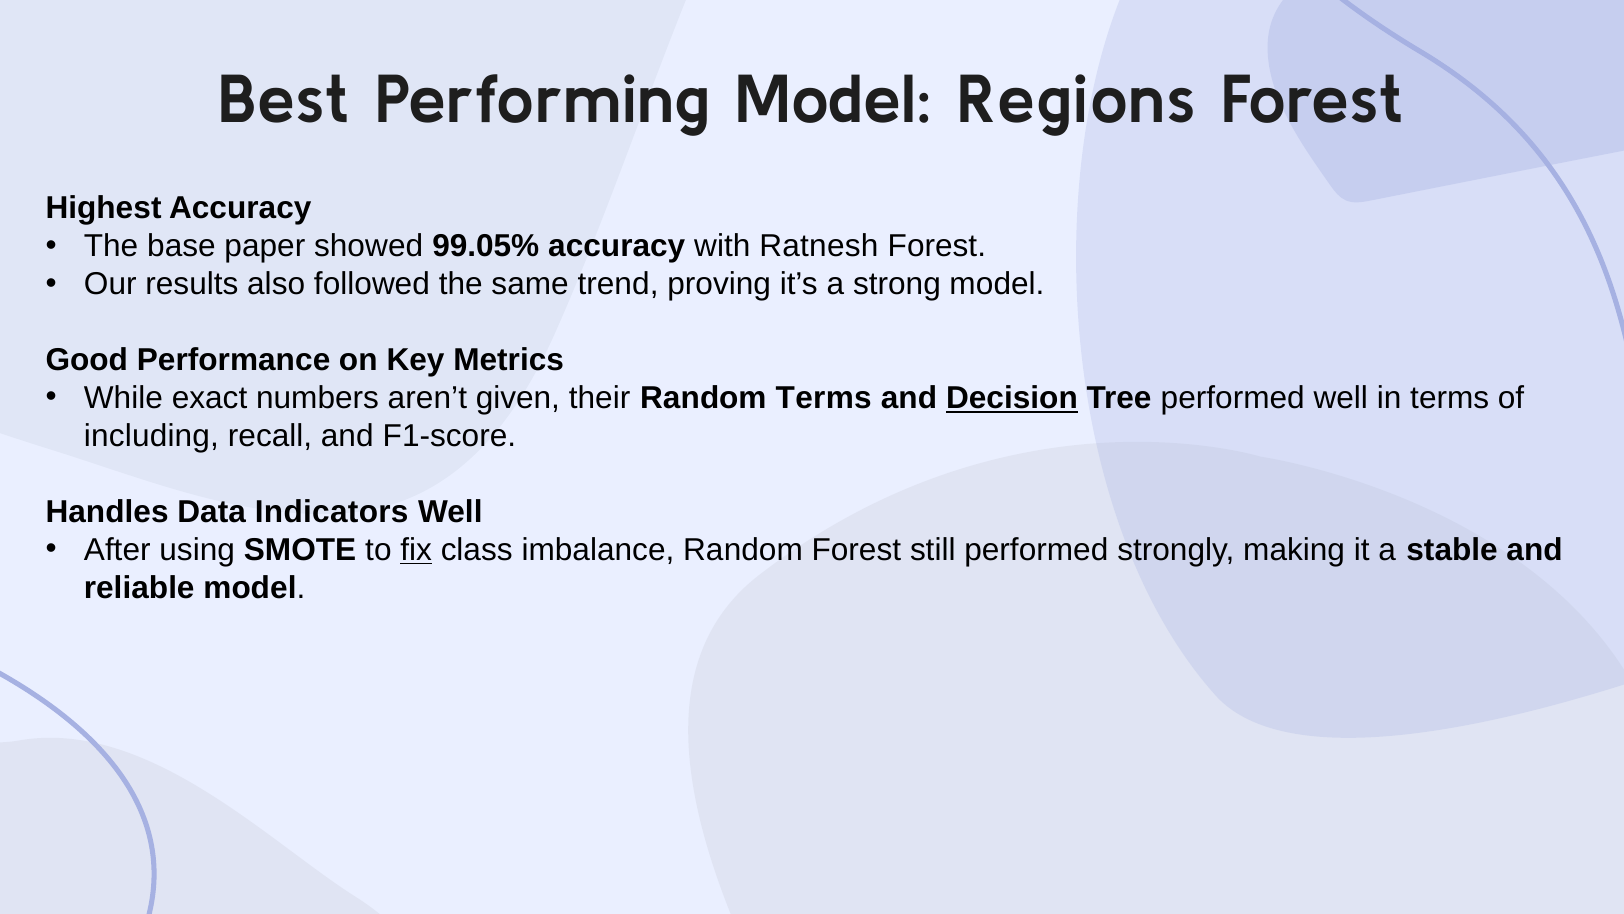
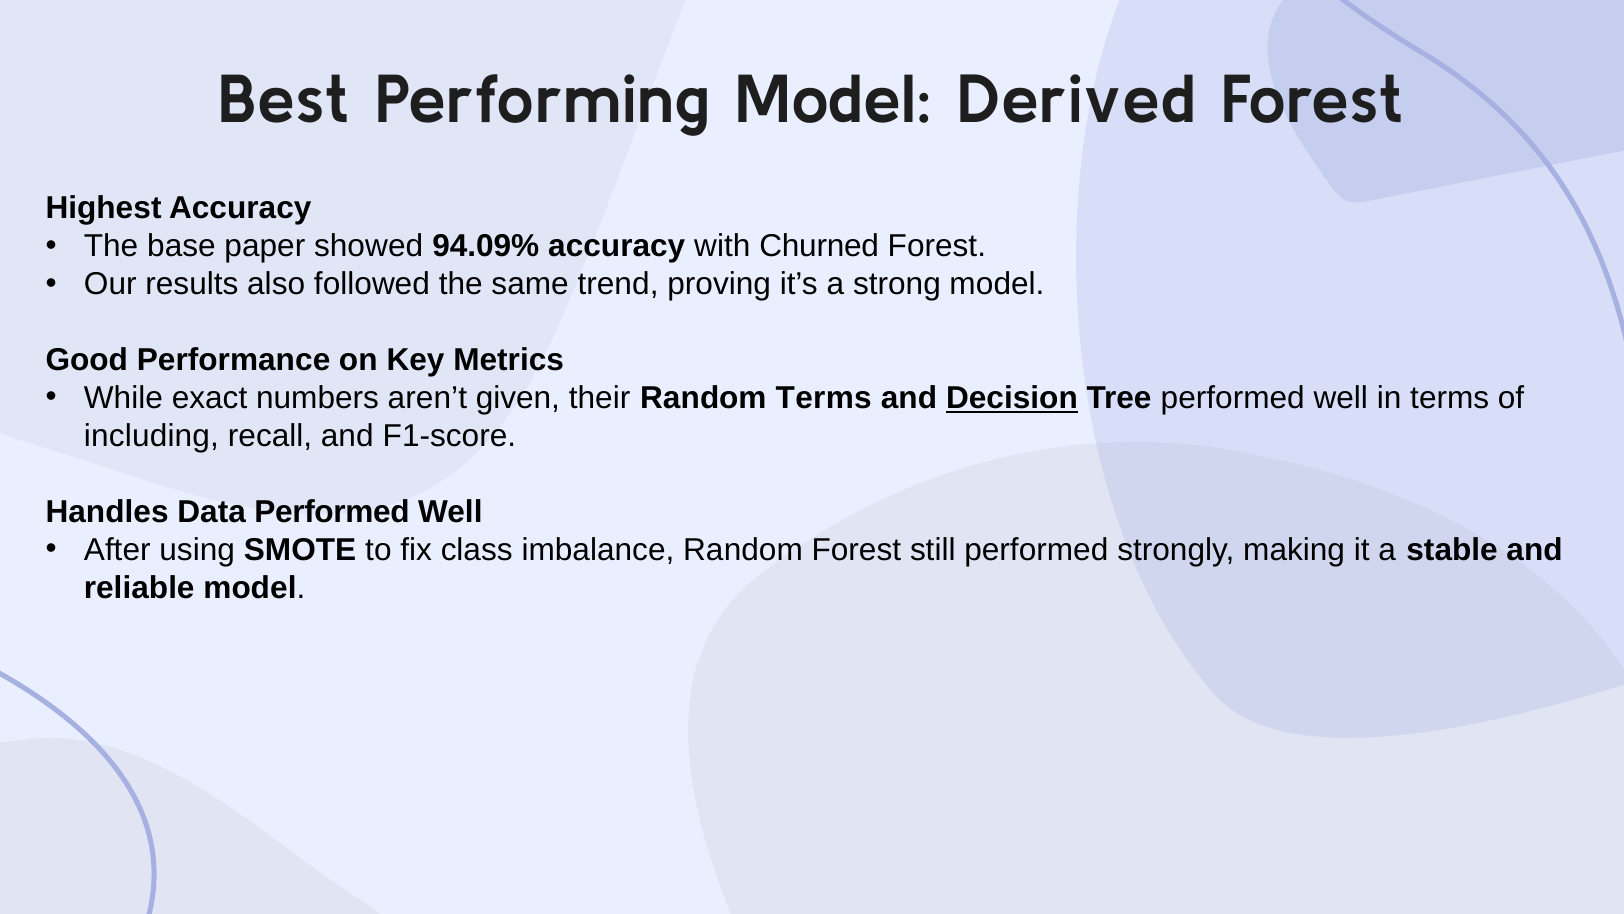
Regions: Regions -> Derived (1077, 100)
99.05%: 99.05% -> 94.09% (486, 246)
Ratnesh: Ratnesh -> Churned (819, 246)
Data Indicators: Indicators -> Performed (332, 512)
fix underline: present -> none (416, 550)
